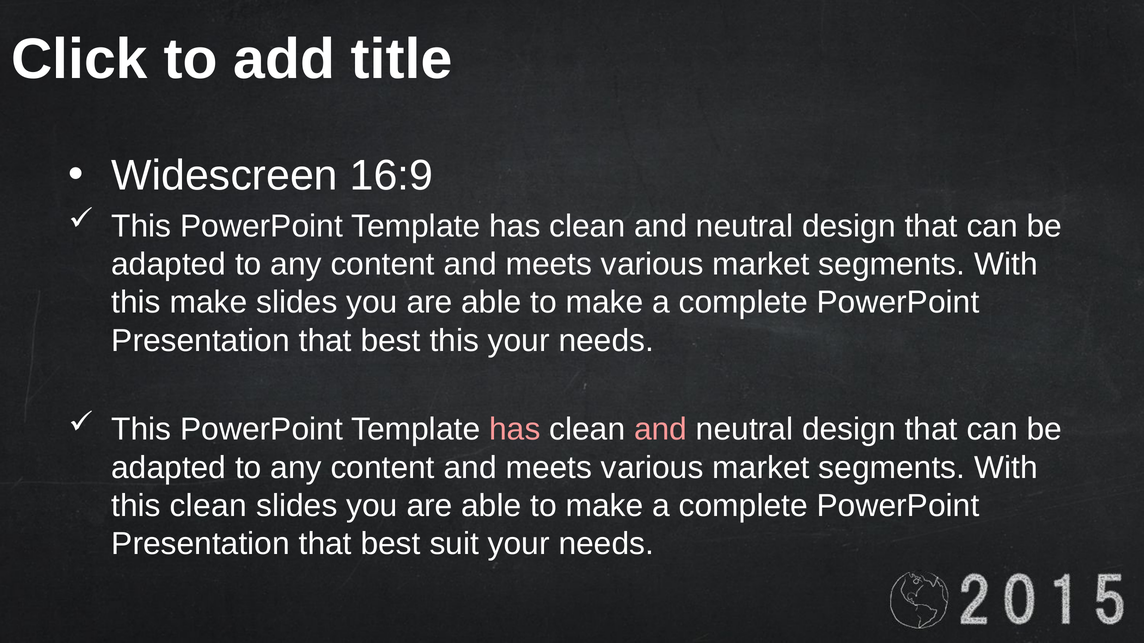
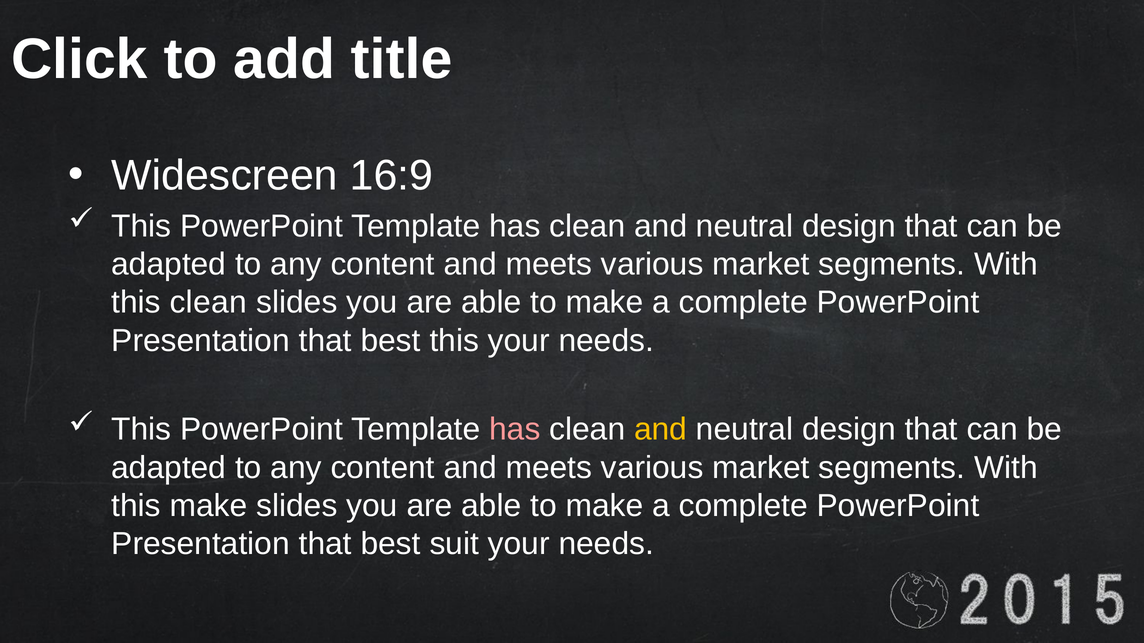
this make: make -> clean (208, 303)
and colour: pink -> yellow (661, 430)
this clean: clean -> make (209, 506)
